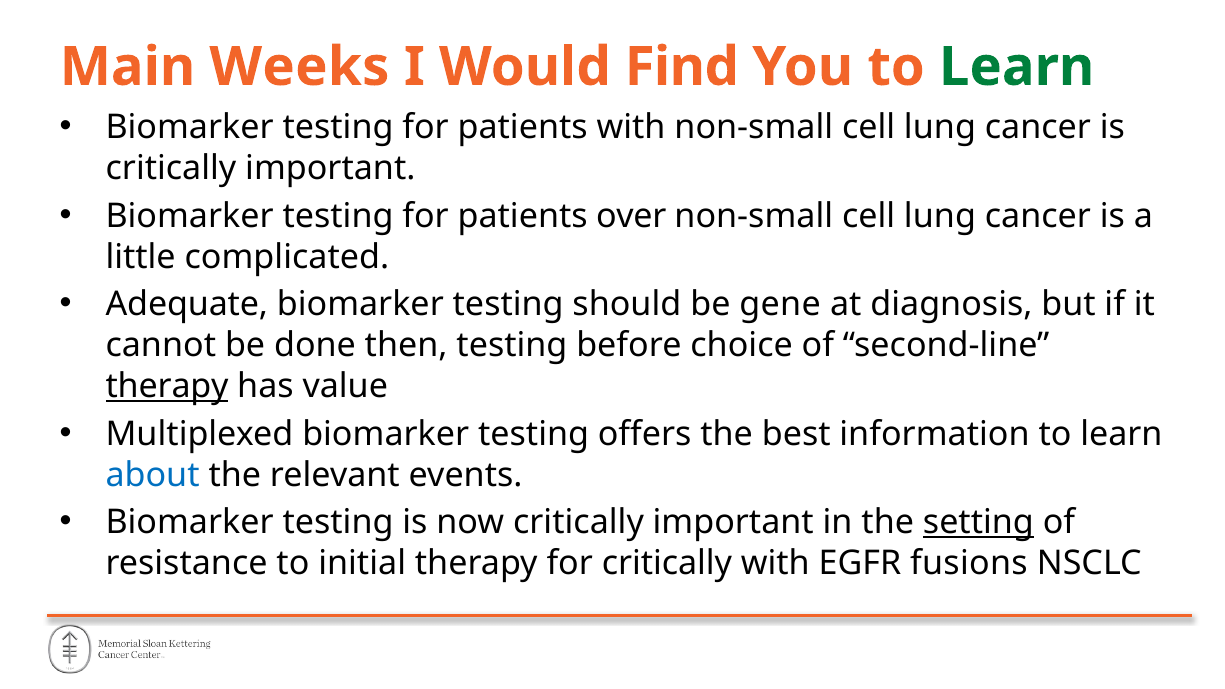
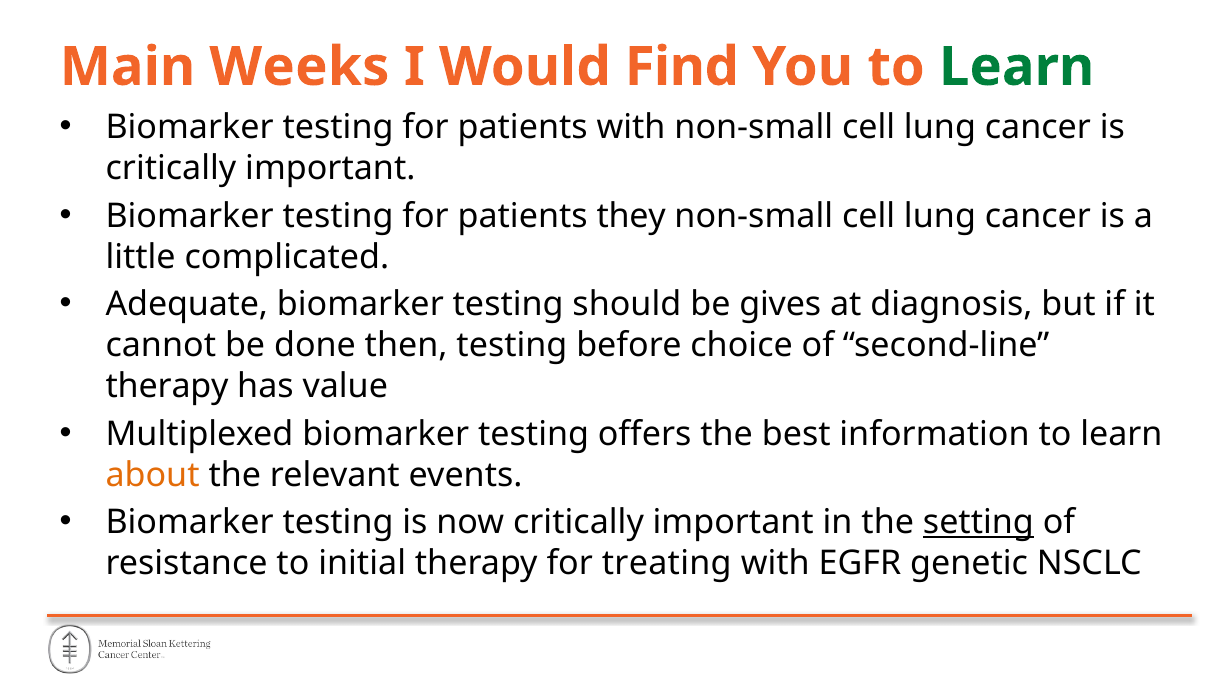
over: over -> they (631, 216)
gene: gene -> gives (780, 305)
therapy underline: present -> none (167, 386)
about colour: blue -> orange (153, 475)
for critically: critically -> treating (667, 563)
fusions: fusions -> genetic (969, 563)
